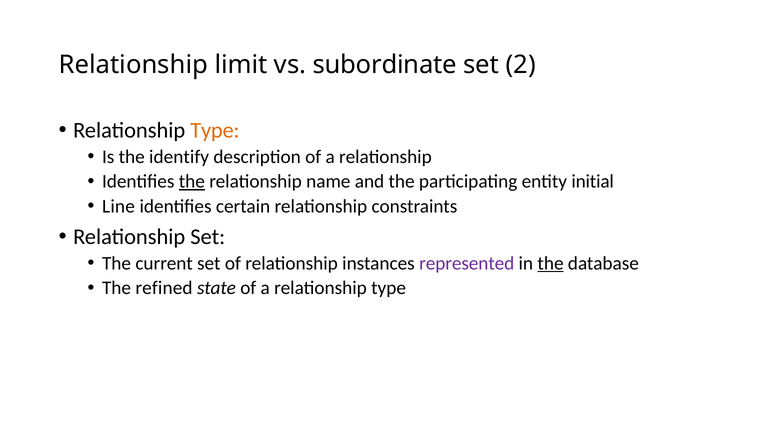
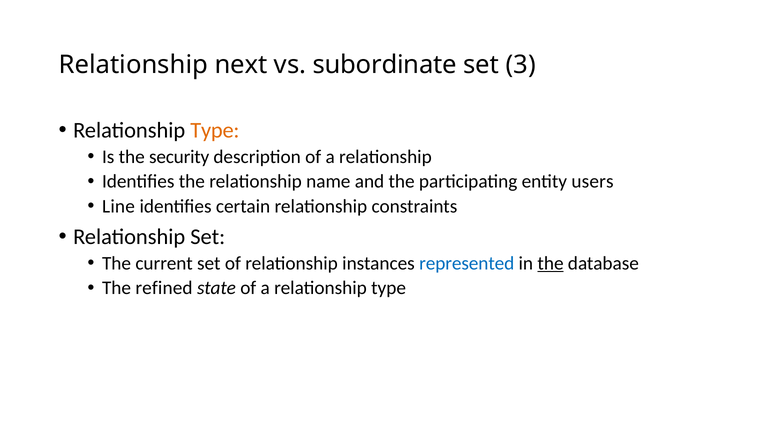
limit: limit -> next (241, 65)
2: 2 -> 3 (521, 65)
identify: identify -> security (179, 157)
the underline: present -> none (192, 182)
initial: initial -> users (592, 182)
represented colour: purple -> blue (467, 263)
